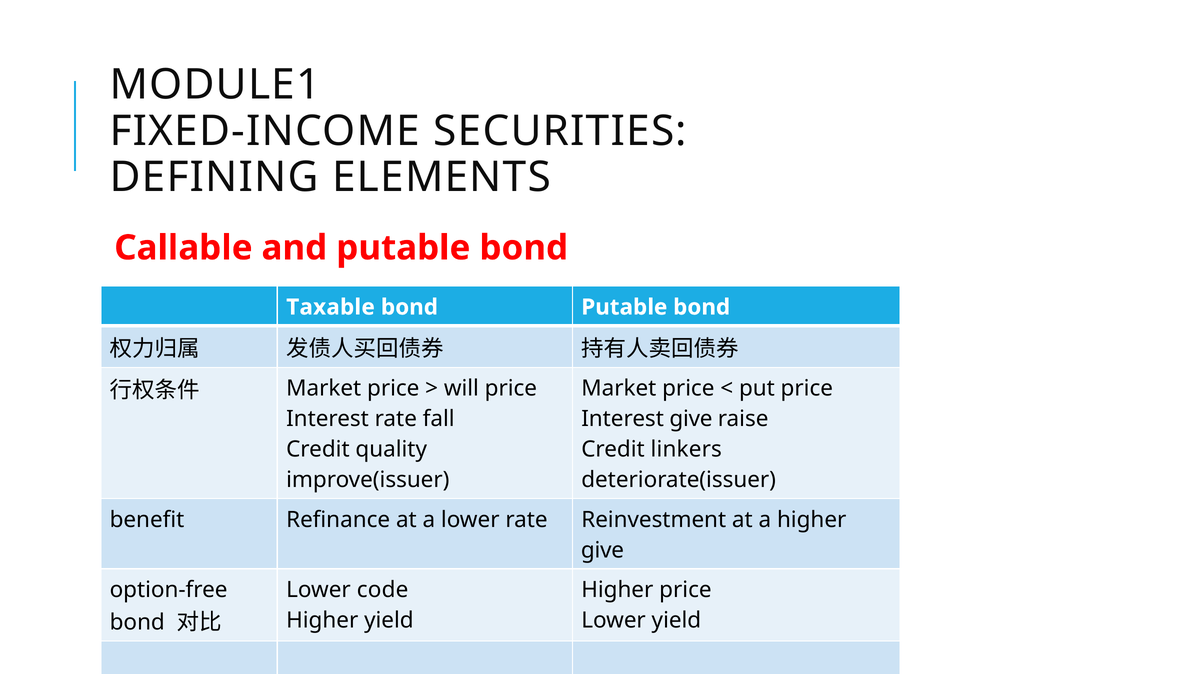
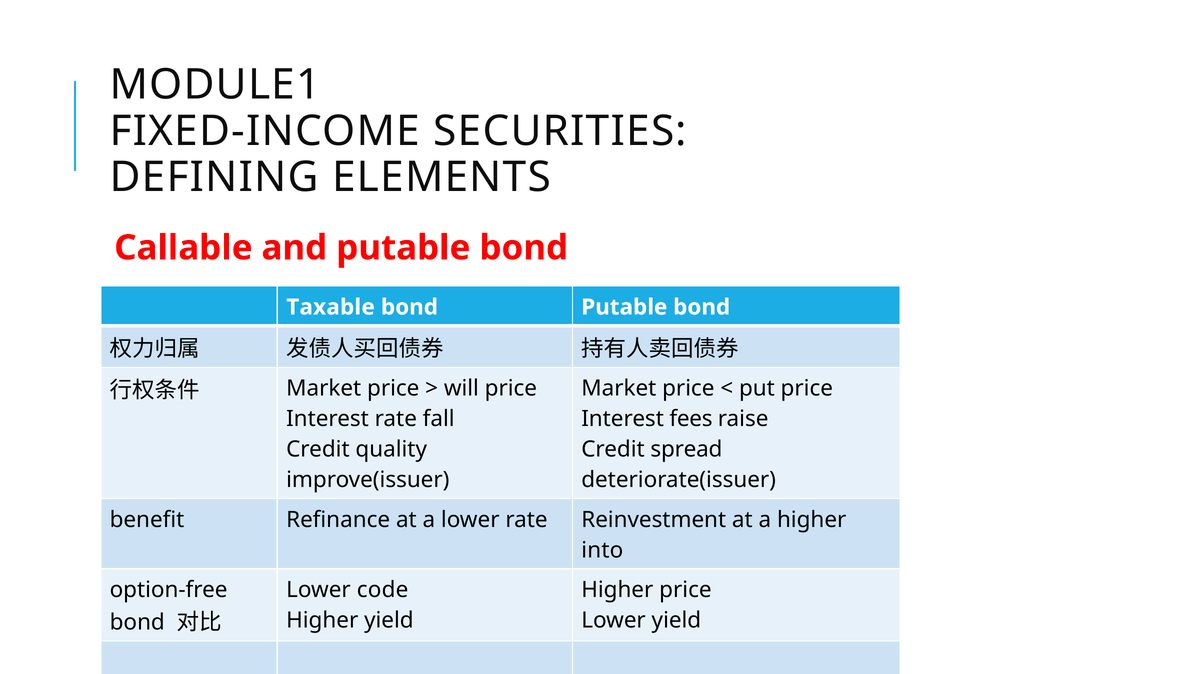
Interest give: give -> fees (691, 419)
linkers: linkers -> spread (686, 450)
give: give -> into (602, 551)
